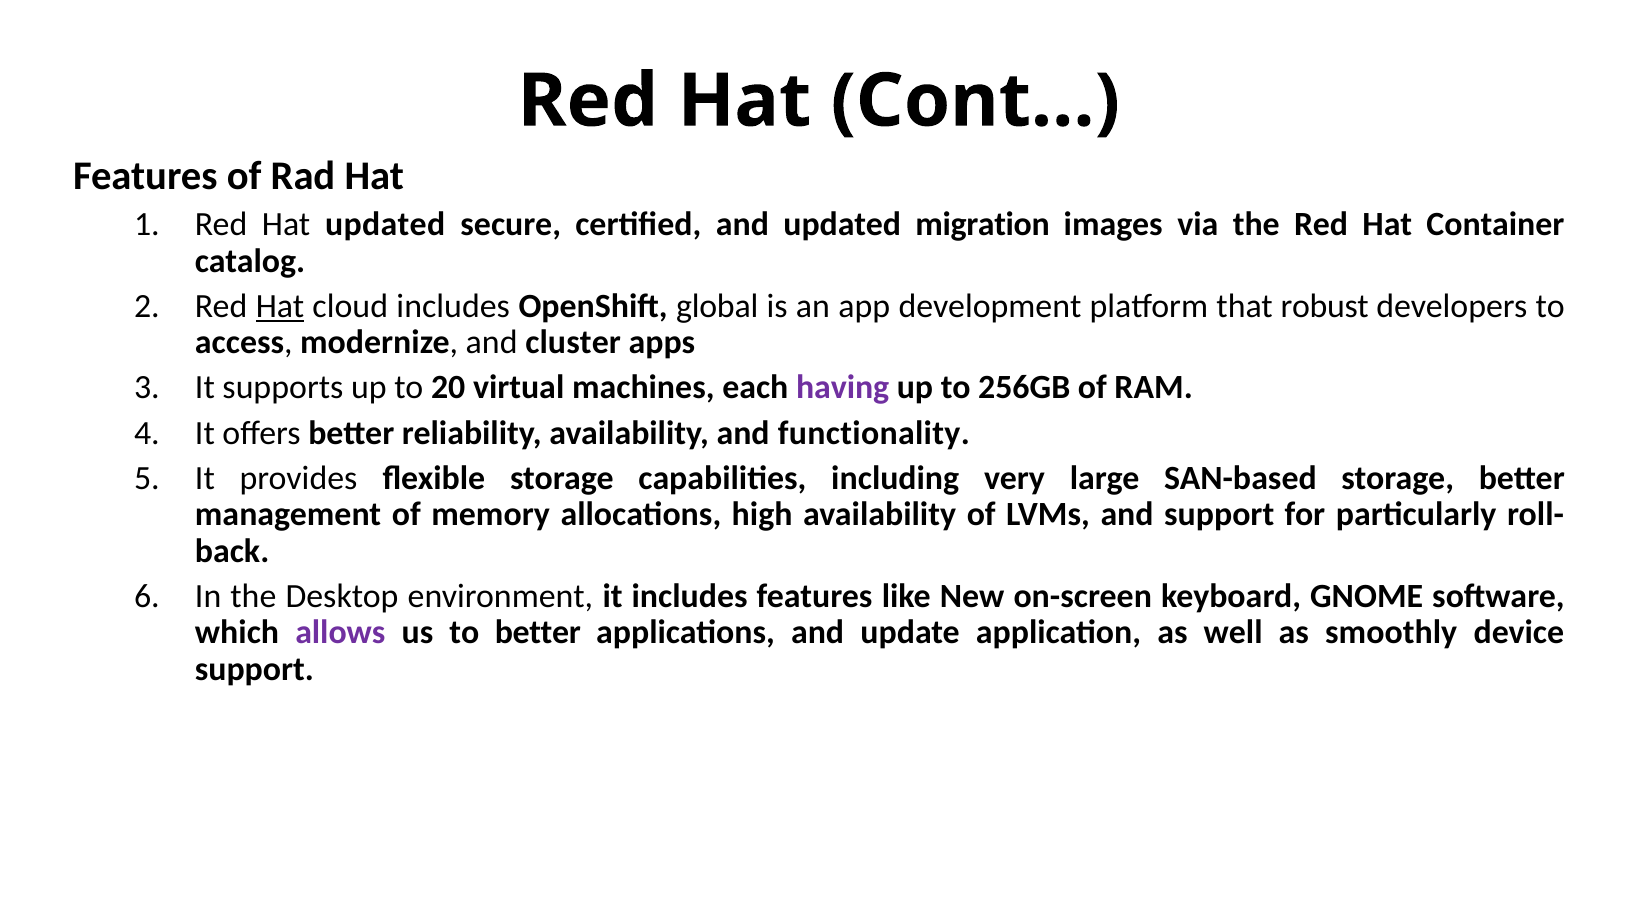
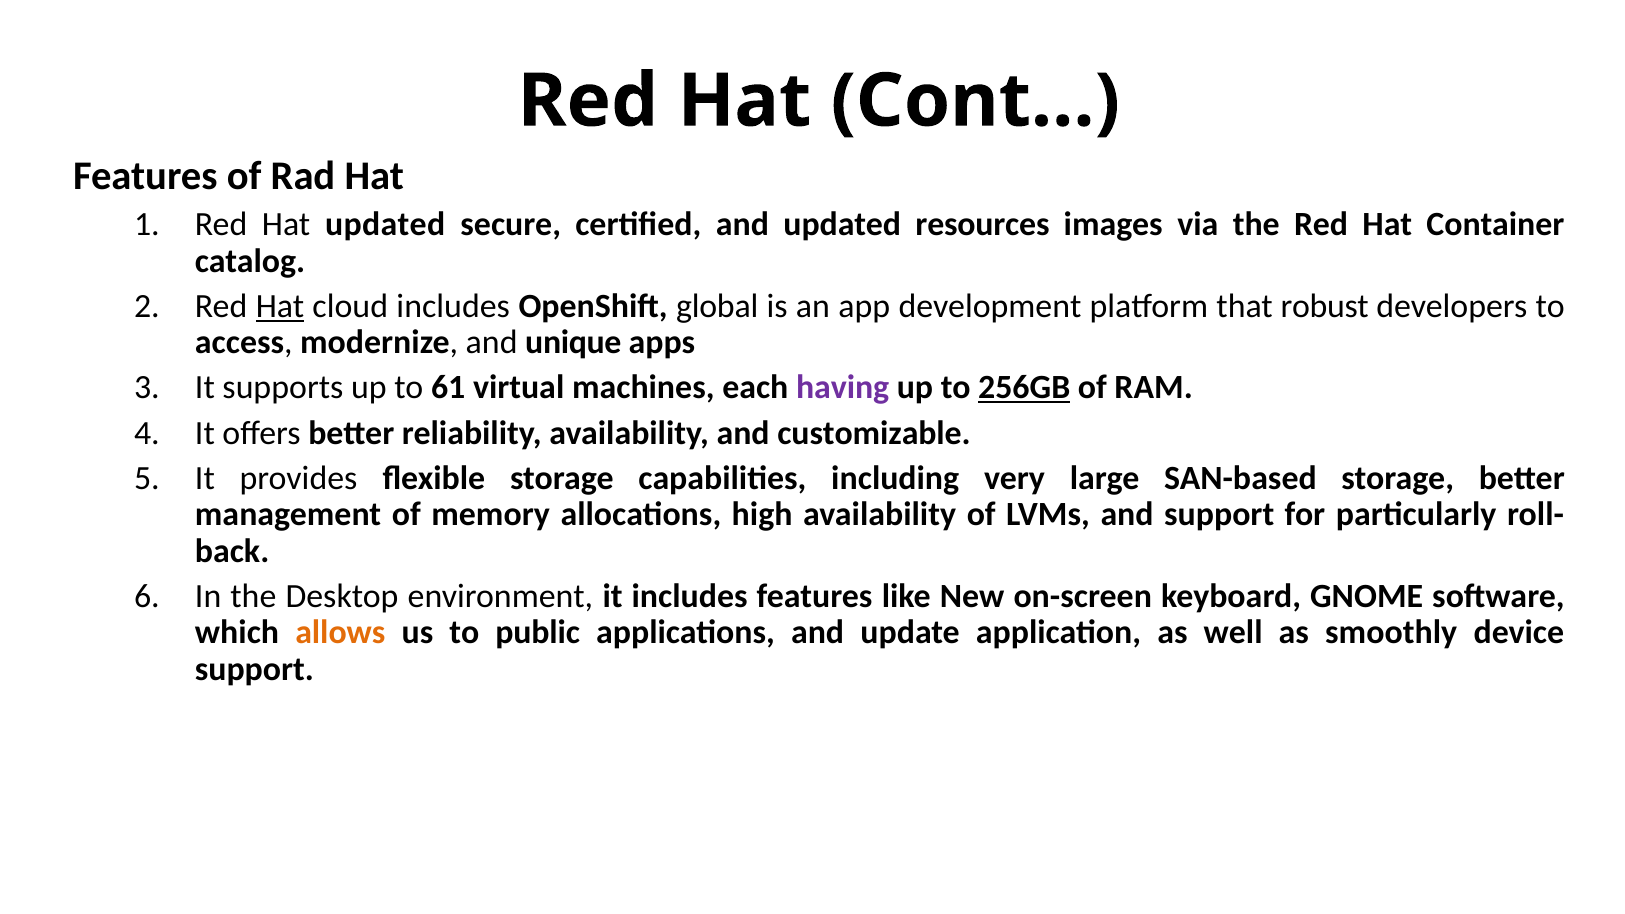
migration: migration -> resources (982, 225)
cluster: cluster -> unique (573, 343)
20: 20 -> 61 (448, 388)
256GB underline: none -> present (1024, 388)
functionality: functionality -> customizable (874, 433)
allows colour: purple -> orange (340, 633)
to better: better -> public (538, 633)
